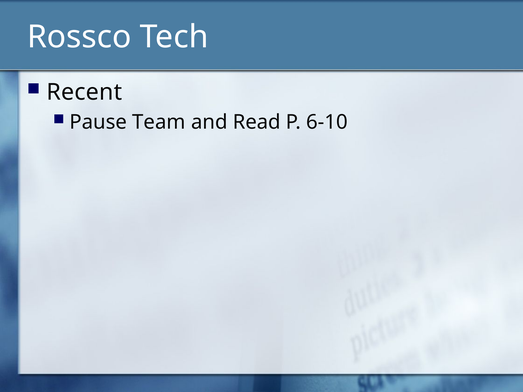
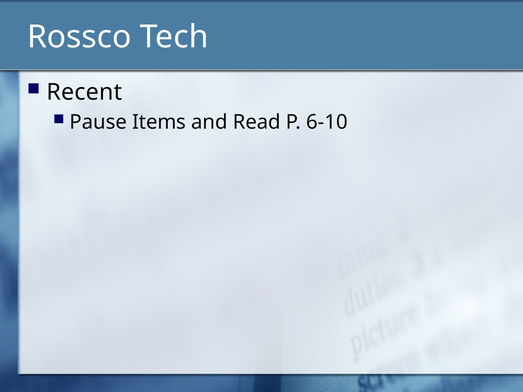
Team: Team -> Items (159, 122)
